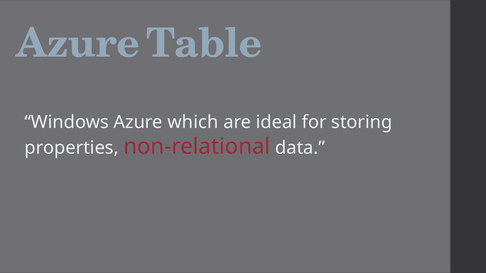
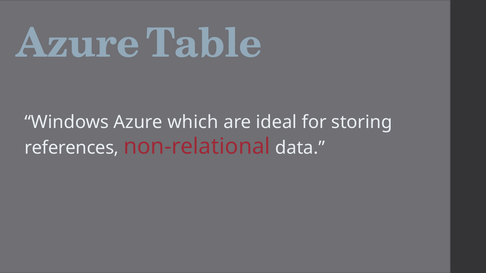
properties: properties -> references (72, 148)
